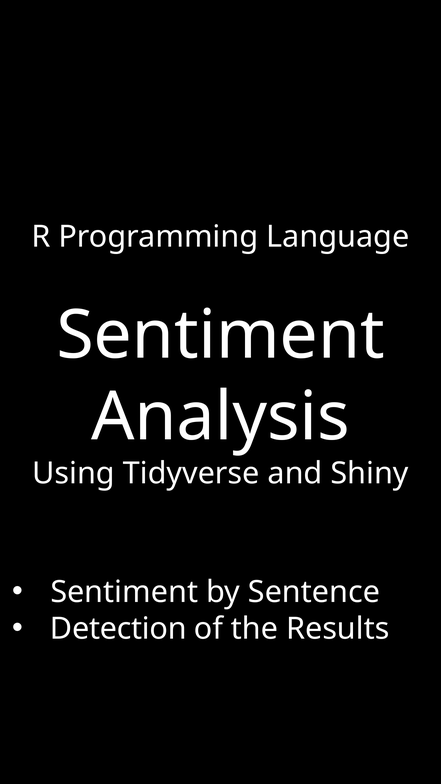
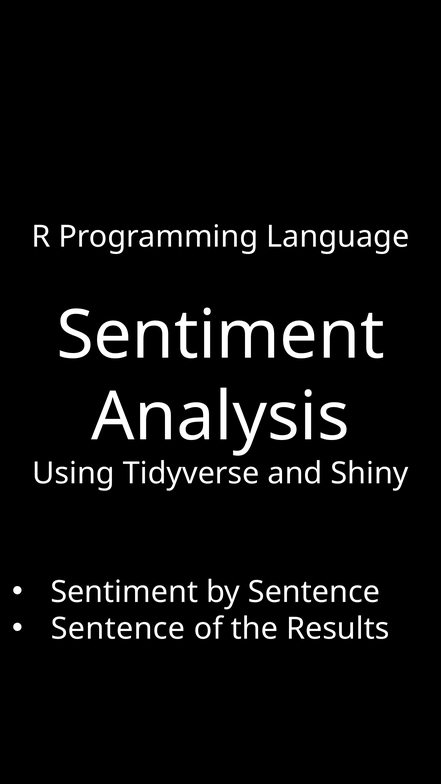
Detection: Detection -> Sentence (118, 629)
